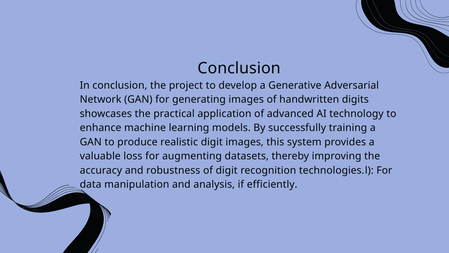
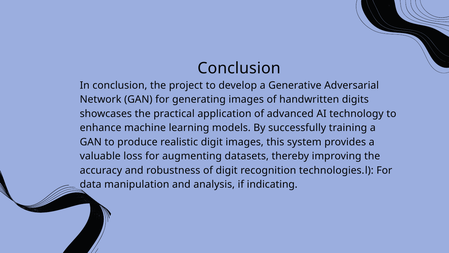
efficiently: efficiently -> indicating (272, 184)
